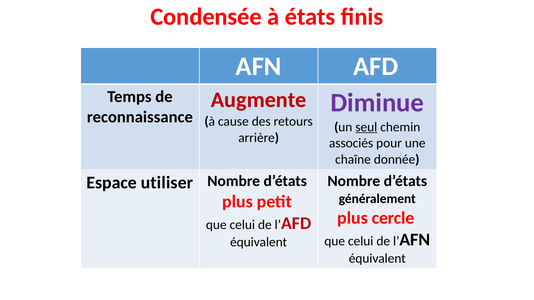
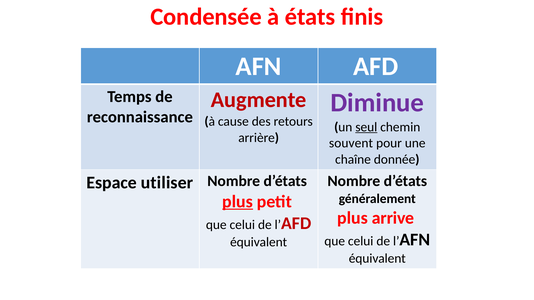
associés: associés -> souvent (351, 143)
plus underline: none -> present (238, 202)
cercle: cercle -> arrive (393, 218)
